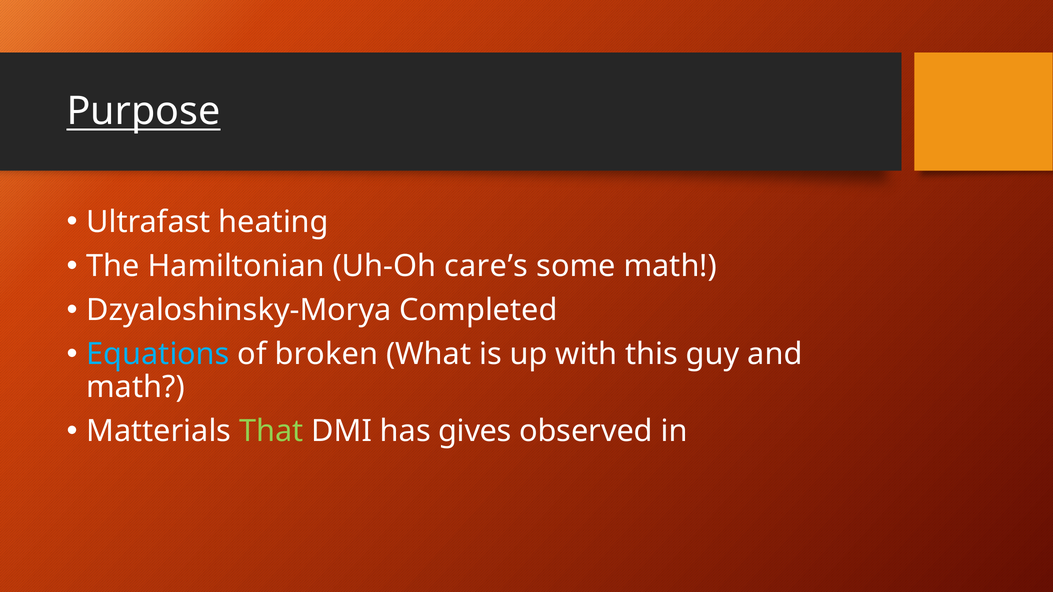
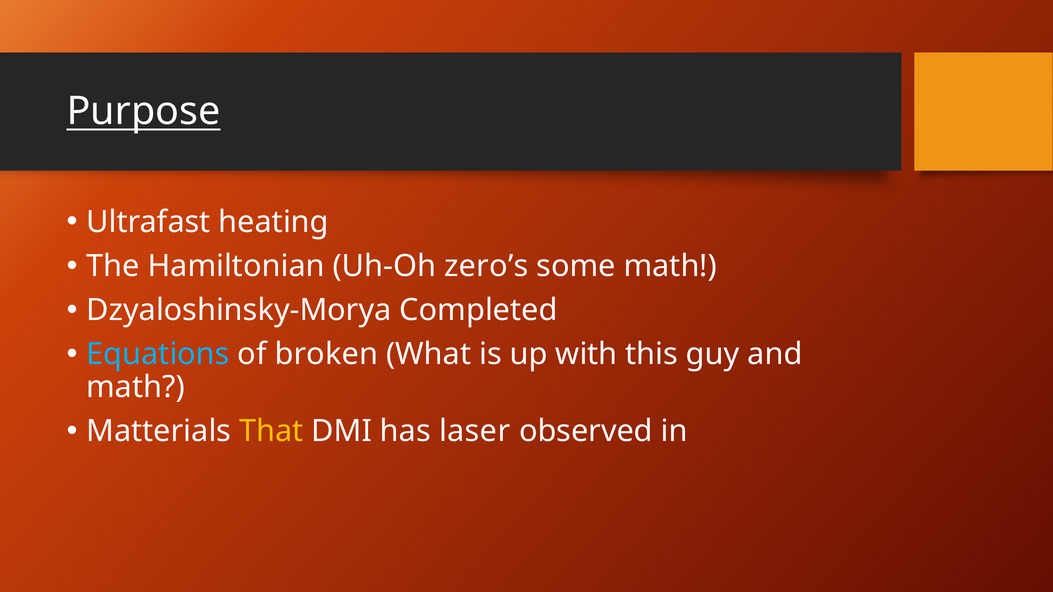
care’s: care’s -> zero’s (486, 266)
That colour: light green -> yellow (271, 432)
gives: gives -> laser (475, 432)
